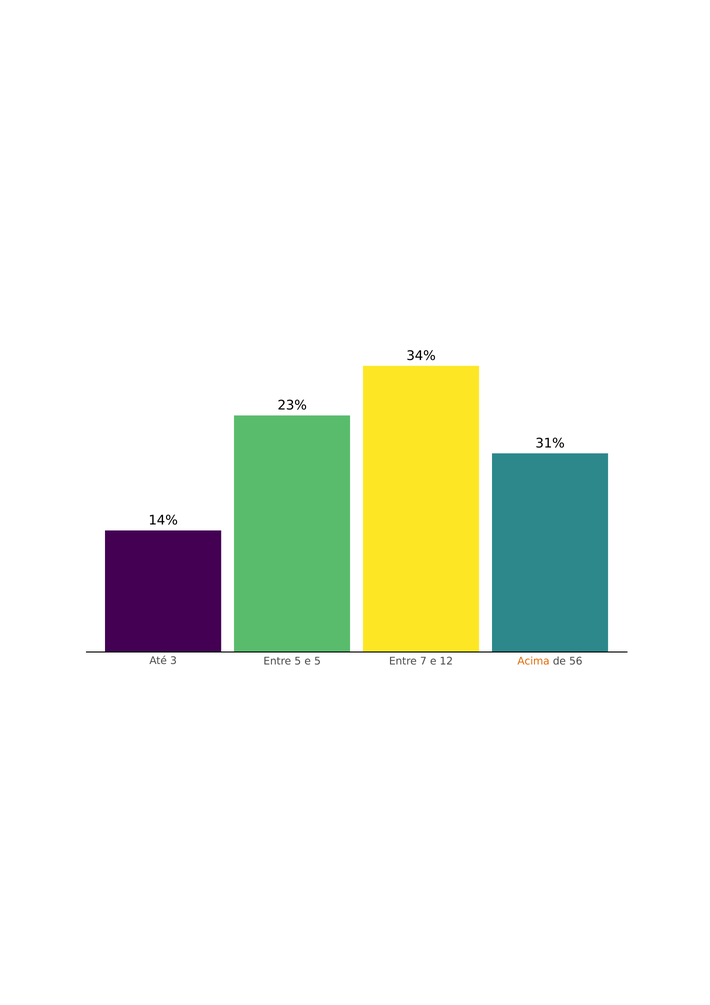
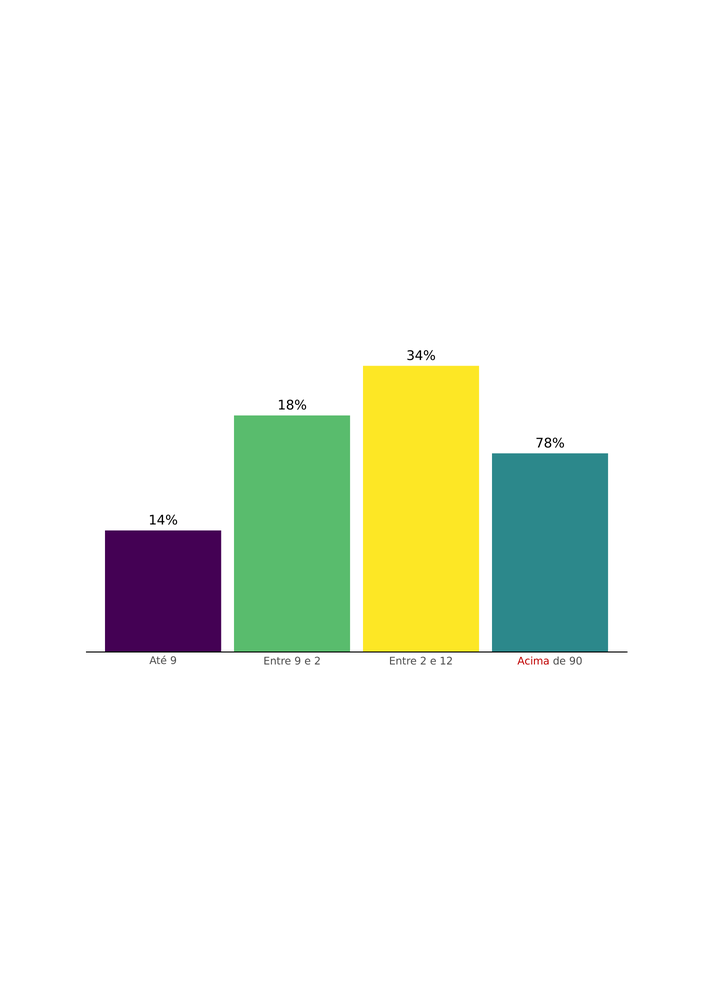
23%: 23% -> 18% (292, 405)
31%: 31% -> 78% (550, 443)
Até 3: 3 -> 9 (174, 661)
Entre 5: 5 -> 9 (298, 661)
e 5: 5 -> 2 (317, 661)
Entre 7: 7 -> 2 (423, 661)
Acima colour: orange -> red (534, 661)
56: 56 -> 90 (576, 661)
